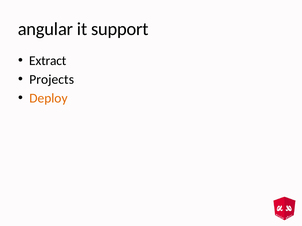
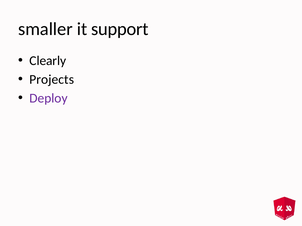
angular: angular -> smaller (45, 29)
Extract: Extract -> Clearly (48, 61)
Deploy colour: orange -> purple (49, 98)
